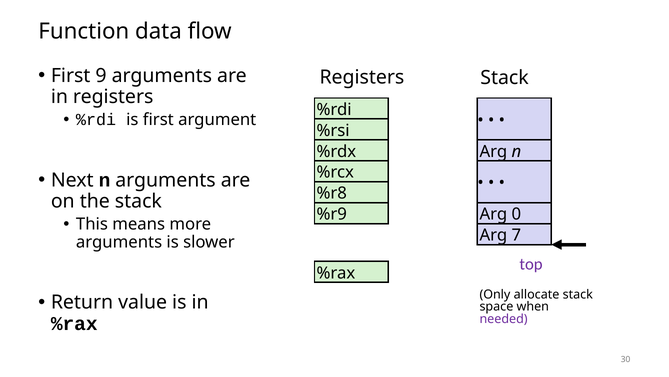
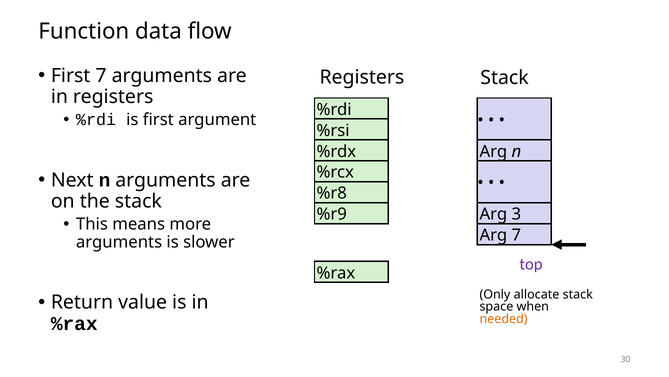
First 9: 9 -> 7 (101, 76)
0: 0 -> 3 (516, 214)
needed colour: purple -> orange (504, 318)
